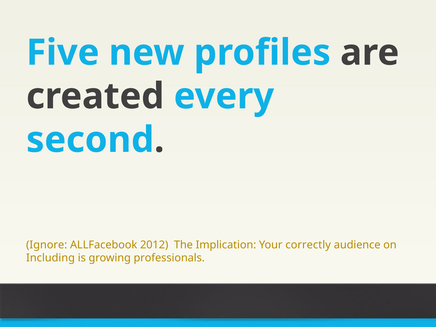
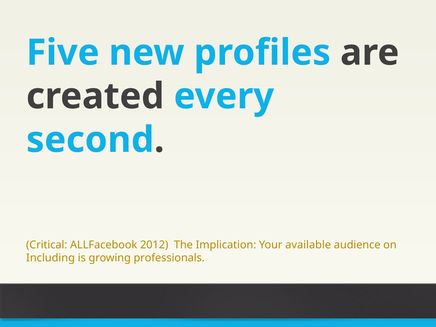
Ignore: Ignore -> Critical (47, 245)
correctly: correctly -> available (308, 245)
